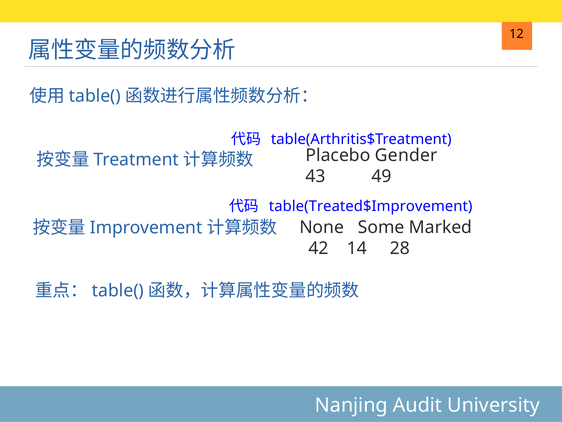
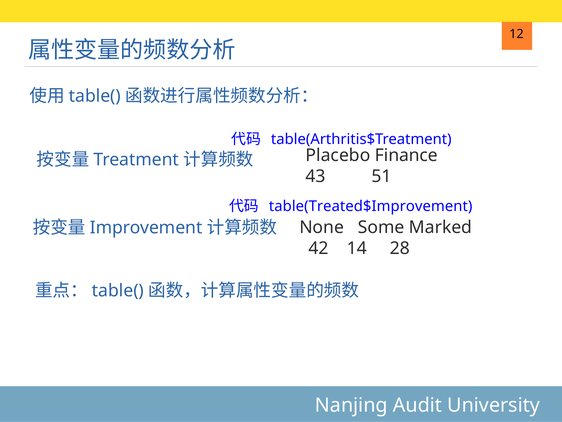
Gender: Gender -> Finance (406, 155)
49: 49 -> 51 (381, 176)
